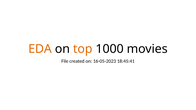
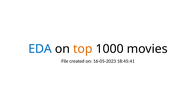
EDA colour: orange -> blue (40, 49)
